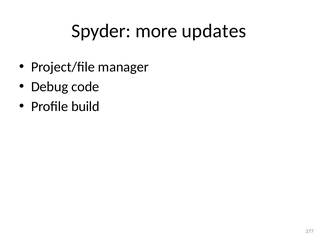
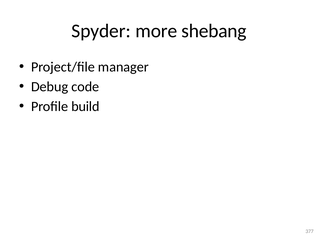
updates: updates -> shebang (214, 31)
